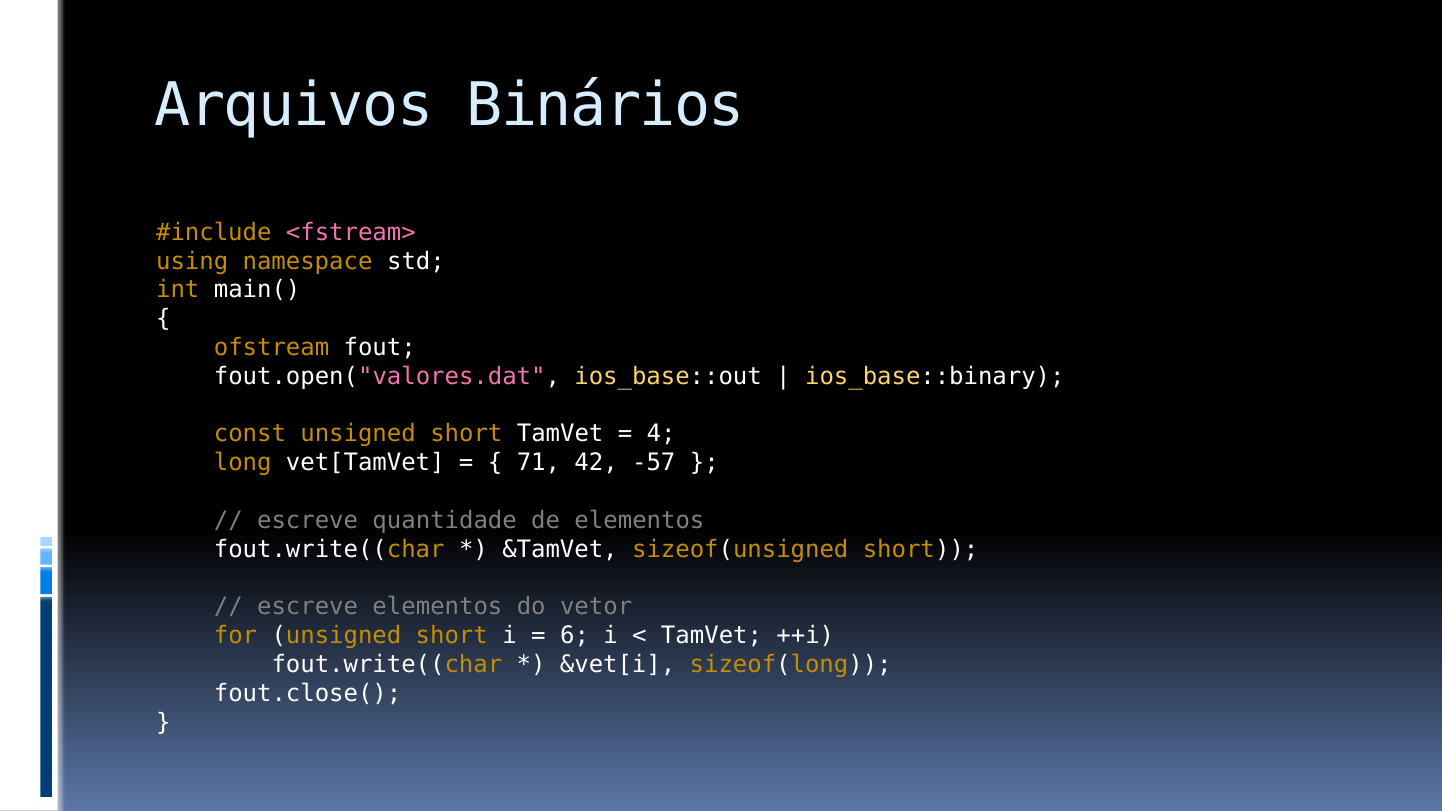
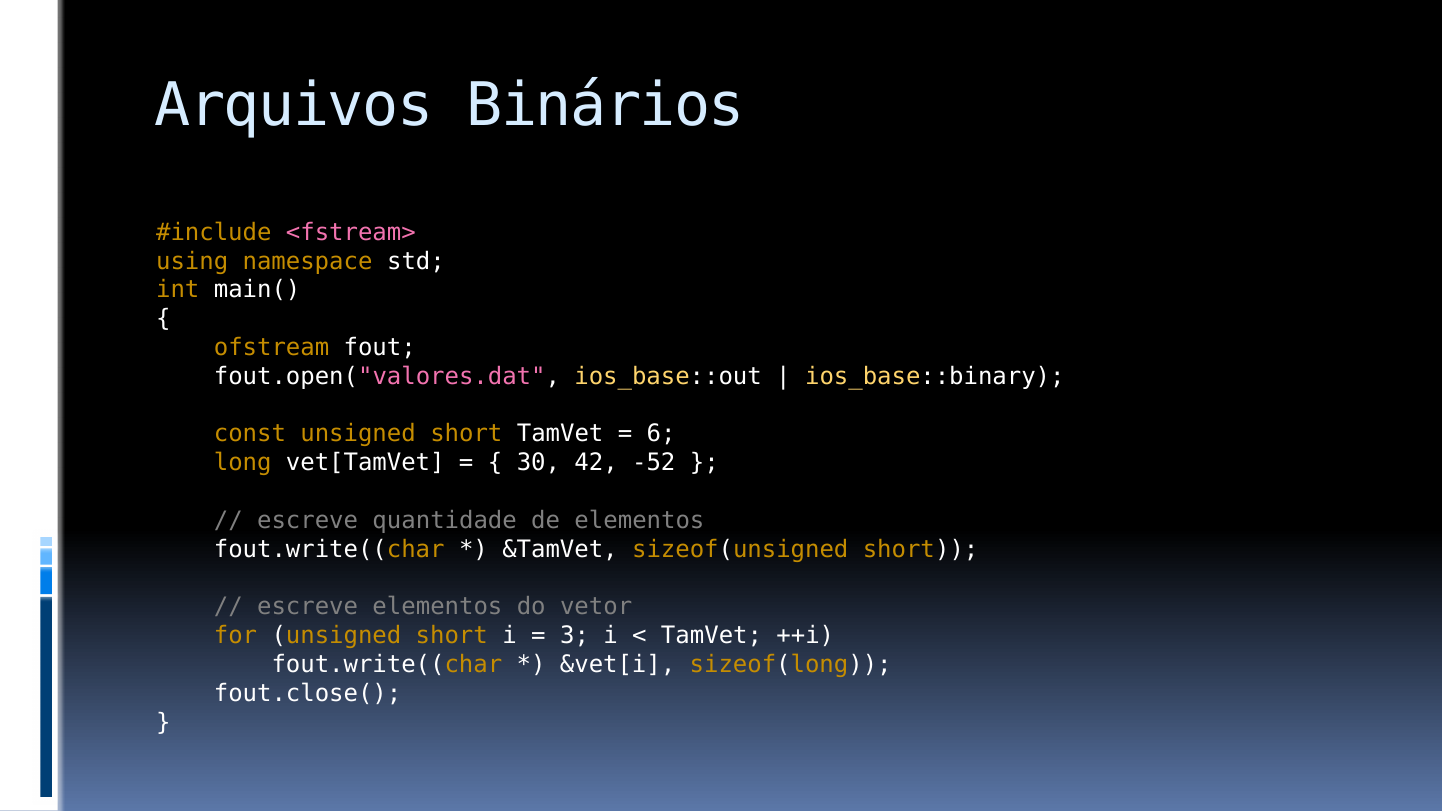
4: 4 -> 6 (661, 434)
71: 71 -> 30 (538, 463)
-57: -57 -> -52 (654, 463)
6: 6 -> 3 (575, 636)
